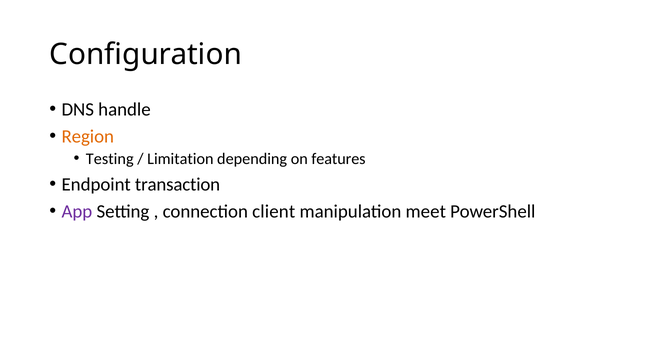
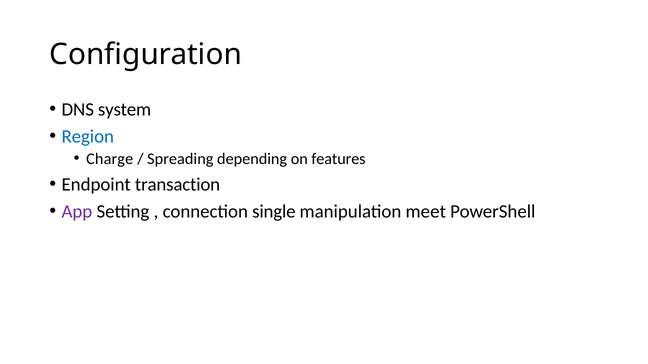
handle: handle -> system (125, 110)
Region colour: orange -> blue (88, 137)
Testing: Testing -> Charge (110, 159)
Limitation: Limitation -> Spreading (180, 159)
client: client -> single (274, 212)
